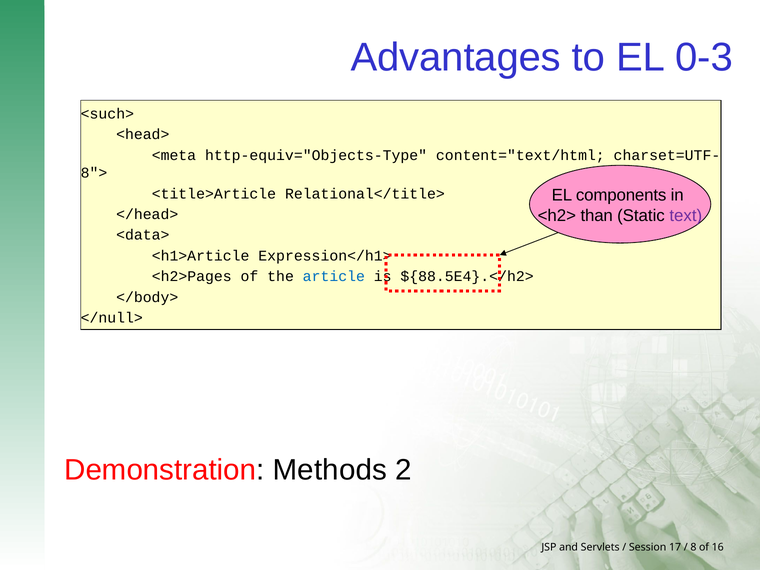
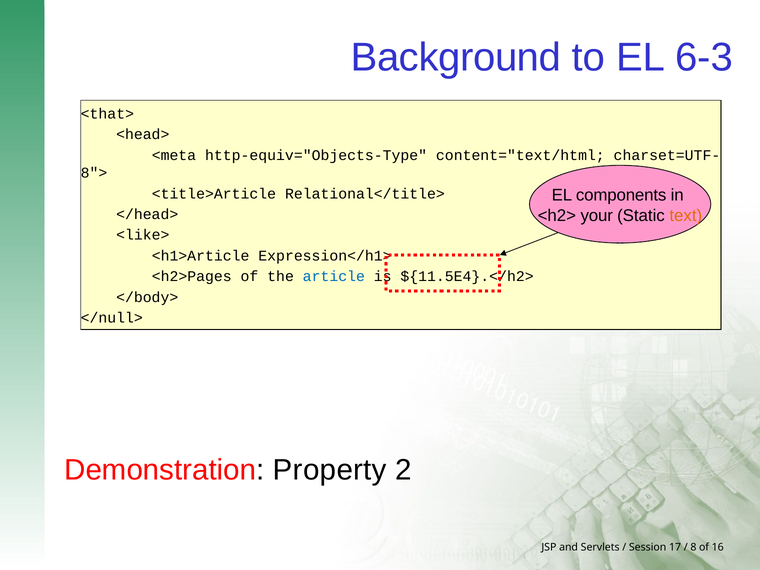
Advantages: Advantages -> Background (456, 57)
0-3: 0-3 -> 6-3 (704, 57)
<such>: <such> -> <that> (107, 114)
than: than -> your (597, 215)
text colour: purple -> orange (686, 215)
<data>: <data> -> <like> (143, 235)
${88.5E4}.</h2>: ${88.5E4}.</h2> -> ${11.5E4}.</h2> (467, 277)
Methods: Methods -> Property (330, 470)
